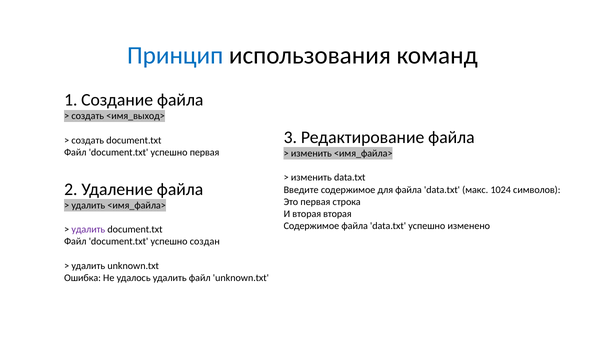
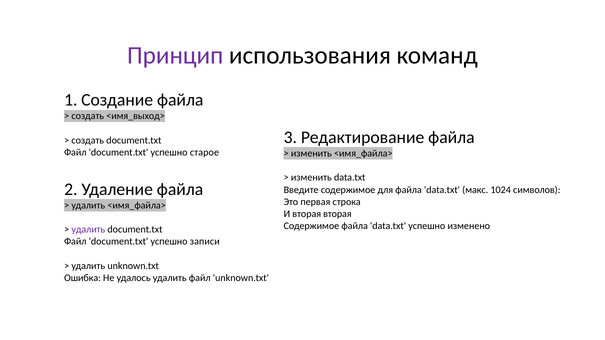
Принцип colour: blue -> purple (175, 56)
успешно первая: первая -> старое (204, 152)
создан: создан -> записи (205, 242)
